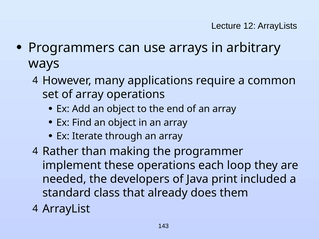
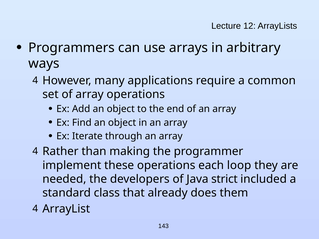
print: print -> strict (224, 179)
